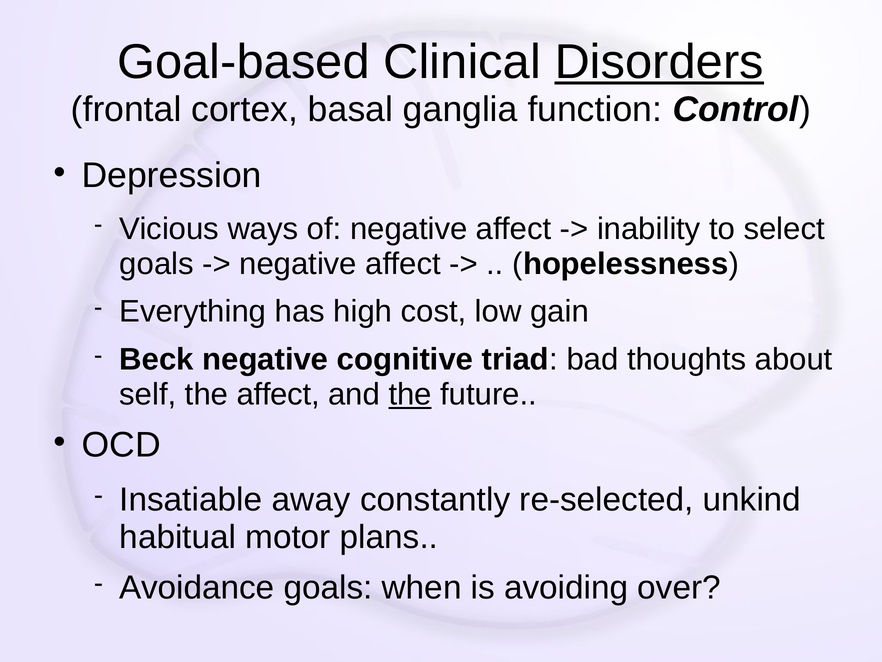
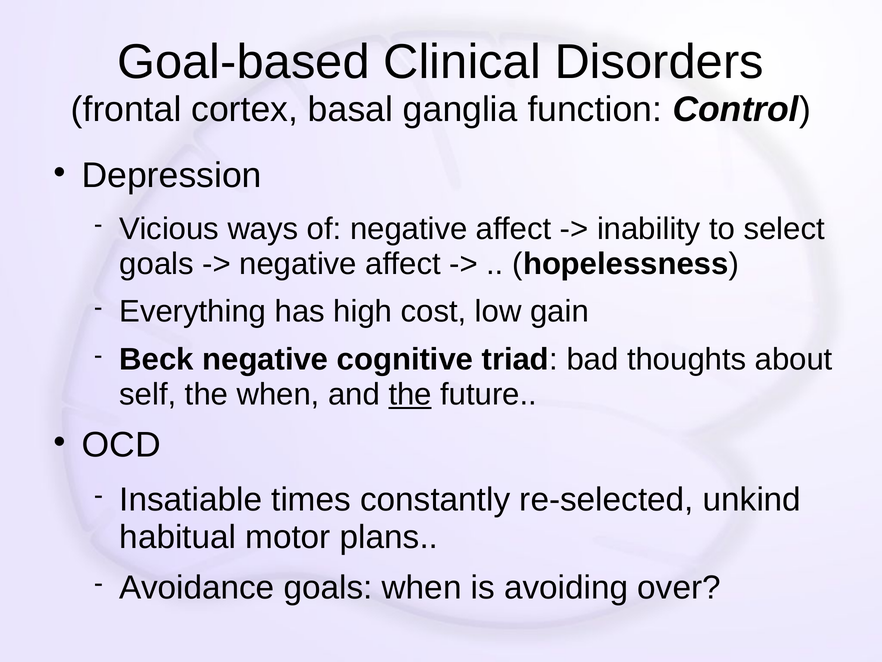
Disorders underline: present -> none (659, 62)
the affect: affect -> when (278, 395)
away: away -> times (311, 500)
